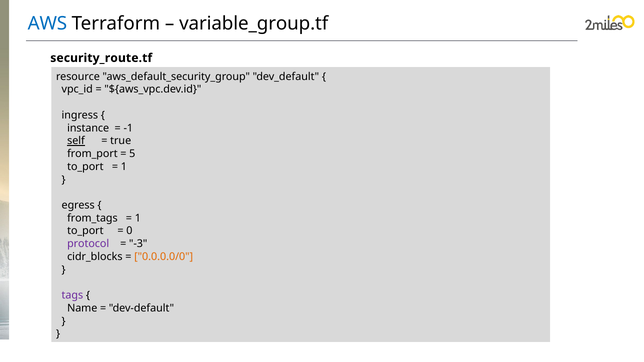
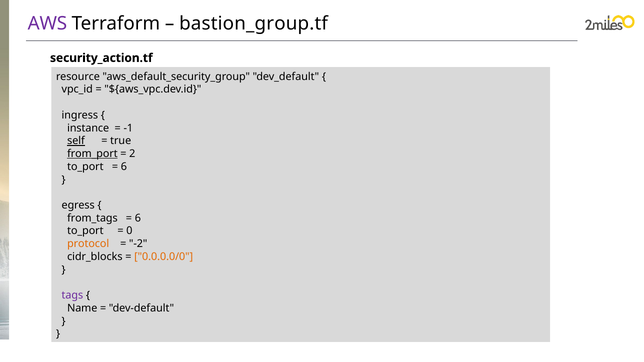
AWS colour: blue -> purple (47, 24)
variable_group.tf: variable_group.tf -> bastion_group.tf (254, 24)
security_route.tf: security_route.tf -> security_action.tf (101, 58)
from_port underline: none -> present (92, 154)
5: 5 -> 2 (132, 154)
1: 1 -> 6 (124, 167)
1: 1 -> 6 (138, 218)
protocol colour: purple -> orange (88, 244)
-3: -3 -> -2 (138, 244)
